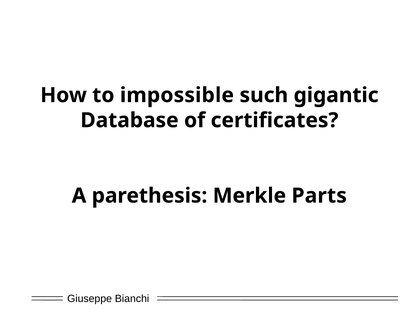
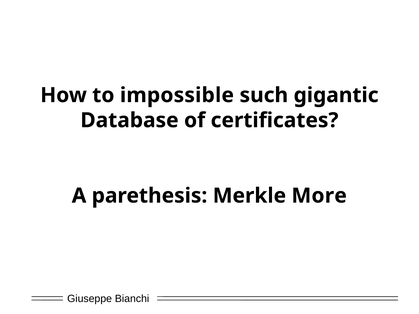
Parts: Parts -> More (319, 196)
